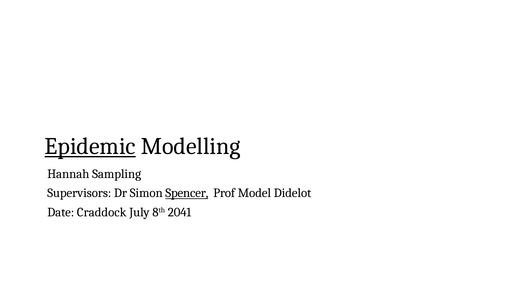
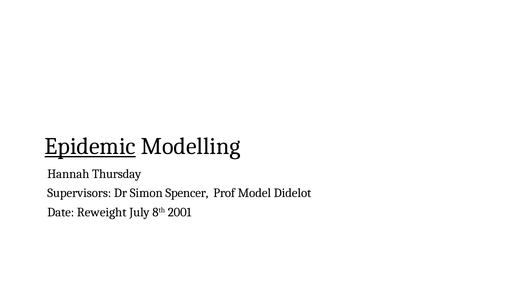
Sampling: Sampling -> Thursday (117, 174)
Spencer underline: present -> none (187, 193)
Craddock: Craddock -> Reweight (102, 212)
2041: 2041 -> 2001 (179, 212)
